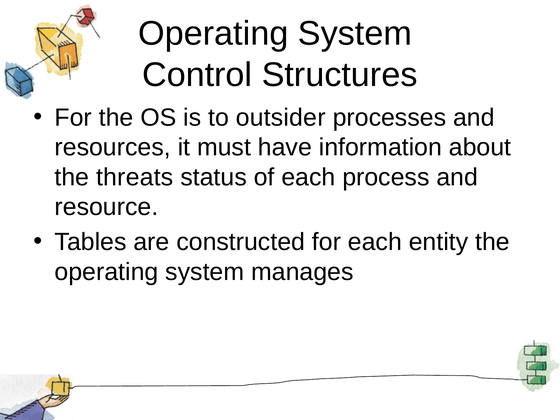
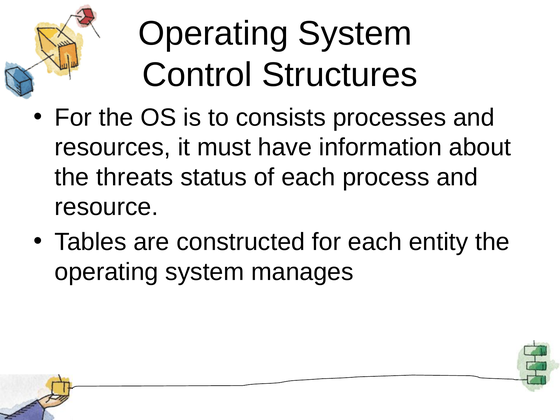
outsider: outsider -> consists (281, 117)
